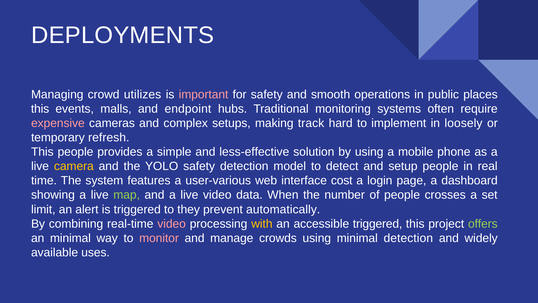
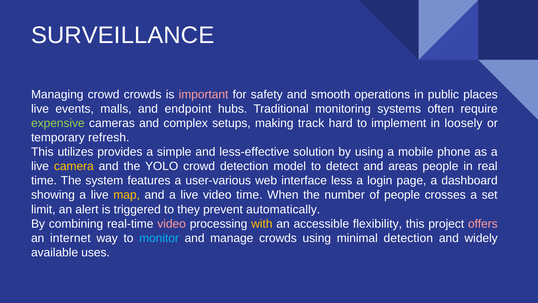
DEPLOYMENTS: DEPLOYMENTS -> SURVEILLANCE (123, 35)
crowd utilizes: utilizes -> crowds (143, 94)
this: this -> live (40, 109)
expensive colour: pink -> light green (58, 123)
This people: people -> utilizes (76, 152)
YOLO safety: safety -> crowd (199, 166)
setup: setup -> areas (403, 166)
cost: cost -> less (342, 180)
map colour: light green -> yellow (127, 195)
video data: data -> time (249, 195)
accessible triggered: triggered -> flexibility (378, 223)
offers colour: light green -> pink (483, 223)
an minimal: minimal -> internet (70, 238)
monitor colour: pink -> light blue (159, 238)
